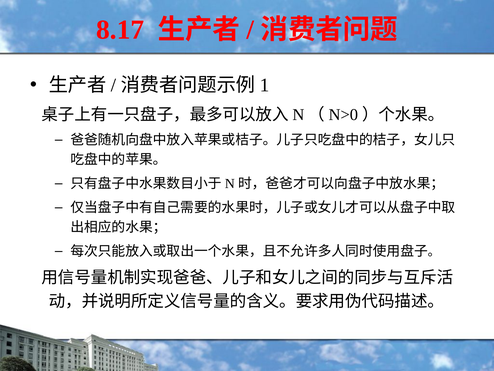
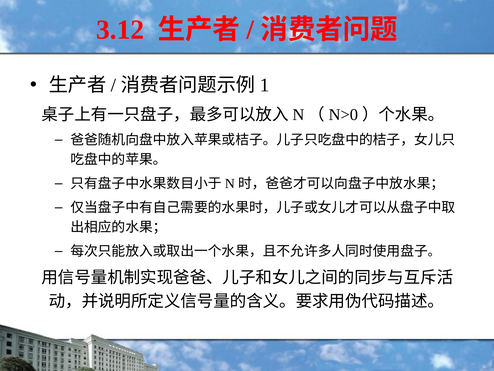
8.17: 8.17 -> 3.12 (120, 30)
